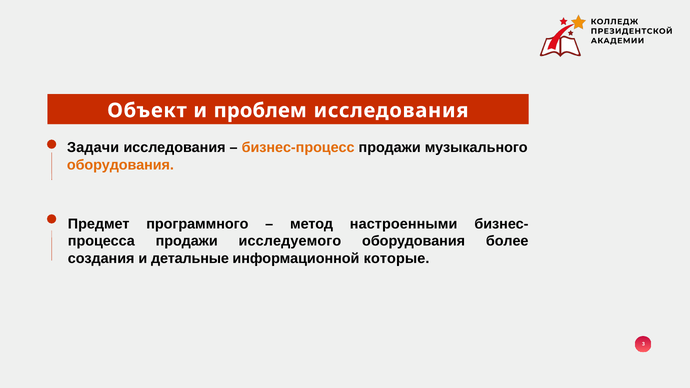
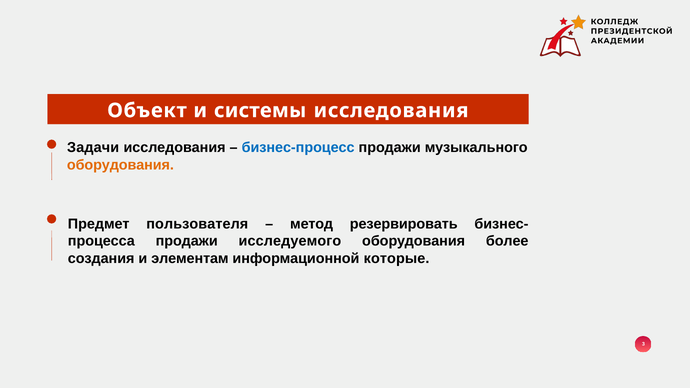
проблем: проблем -> системы (260, 111)
бизнес-процесс colour: orange -> blue (298, 148)
программного: программного -> пользователя (197, 224)
настроенными: настроенными -> резервировать (404, 224)
детальные: детальные -> элементам (190, 258)
